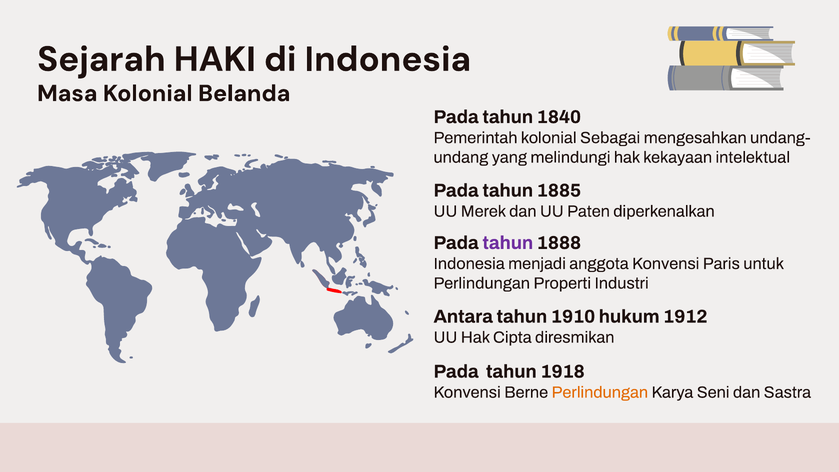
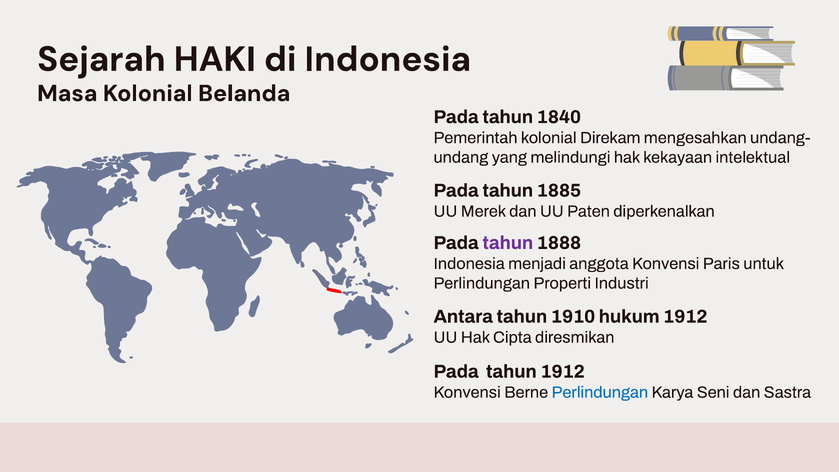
Sebagai: Sebagai -> Direkam (610, 138)
tahun 1918: 1918 -> 1912 (563, 371)
Perlindungan colour: orange -> blue (600, 392)
